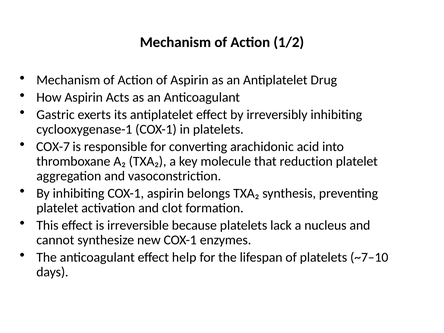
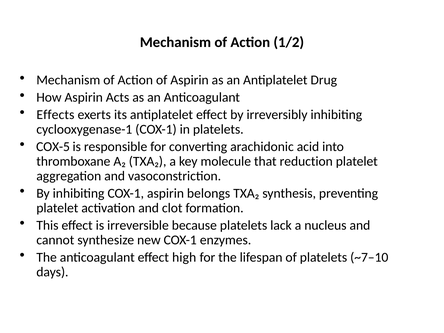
Gastric: Gastric -> Effects (55, 115)
COX-7: COX-7 -> COX-5 (53, 147)
help: help -> high (184, 257)
